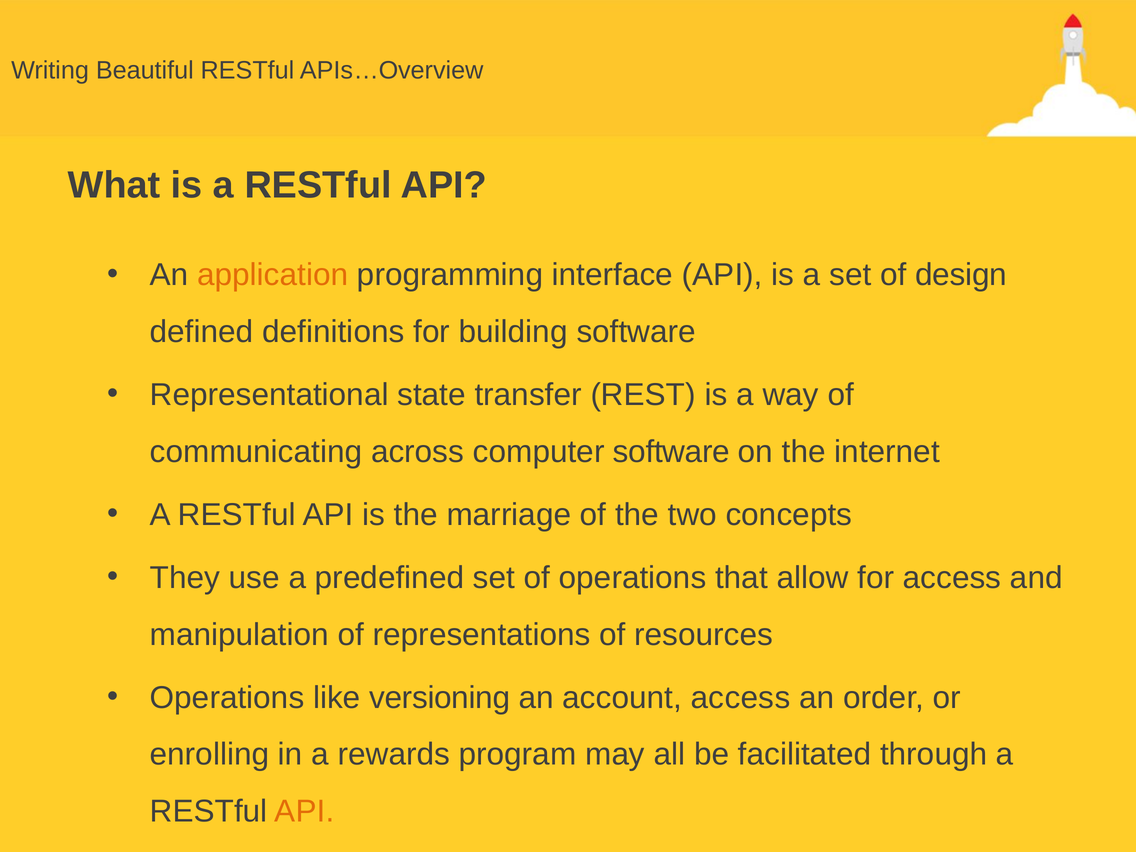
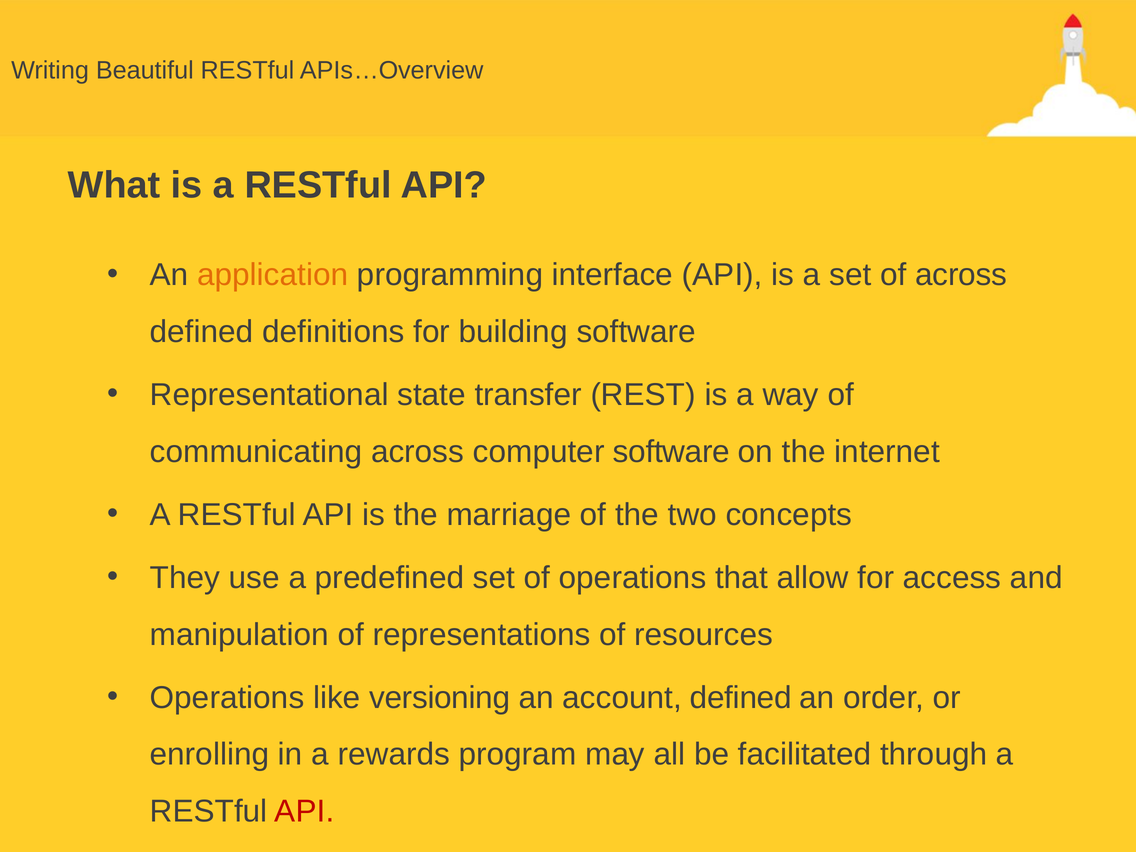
of design: design -> across (961, 275)
account access: access -> defined (741, 698)
API colour: orange -> red (304, 811)
